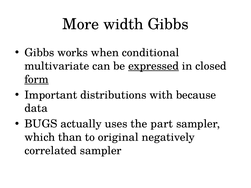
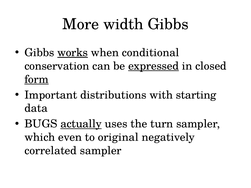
works underline: none -> present (73, 53)
multivariate: multivariate -> conservation (57, 66)
because: because -> starting (196, 95)
actually underline: none -> present (81, 124)
part: part -> turn (162, 124)
than: than -> even (70, 137)
